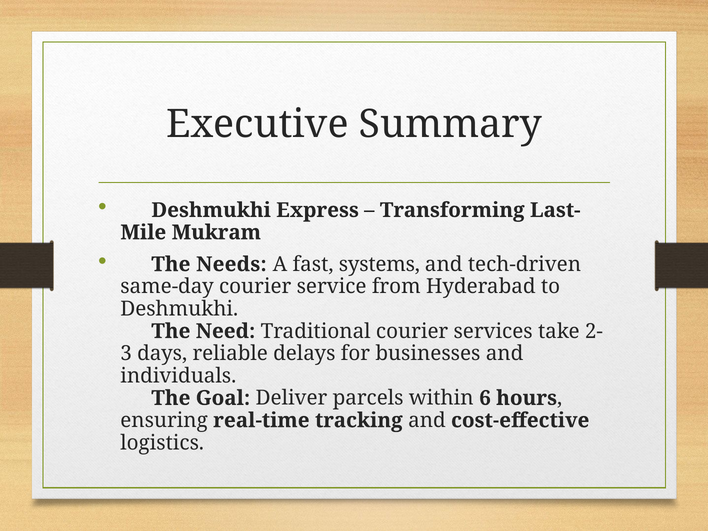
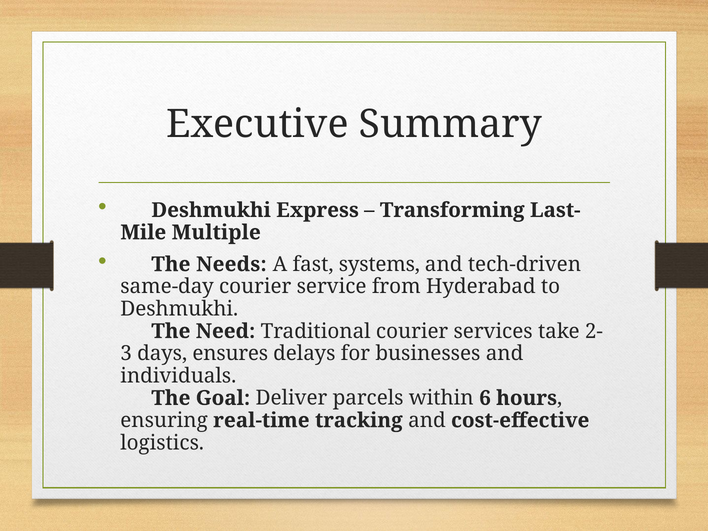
Mukram: Mukram -> Multiple (216, 232)
reliable: reliable -> ensures (230, 354)
